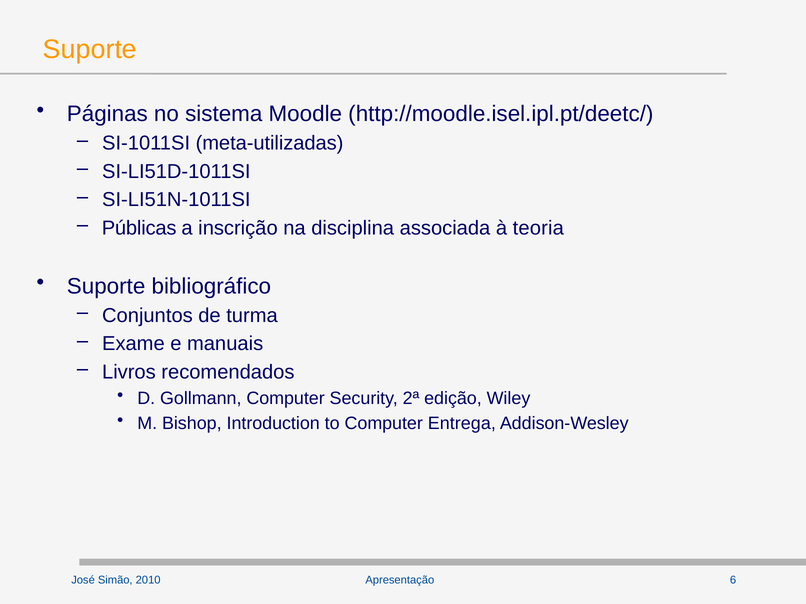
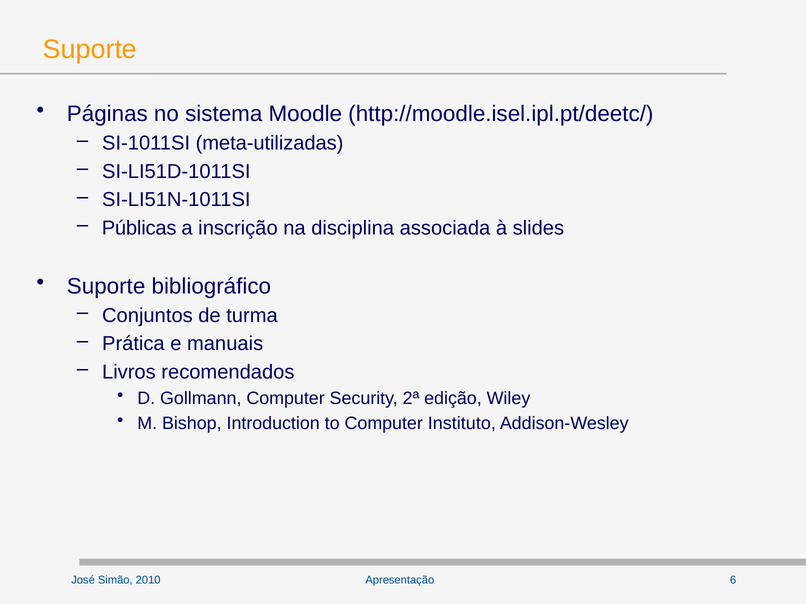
teoria: teoria -> slides (538, 228)
Exame: Exame -> Prática (133, 344)
Entrega: Entrega -> Instituto (462, 424)
